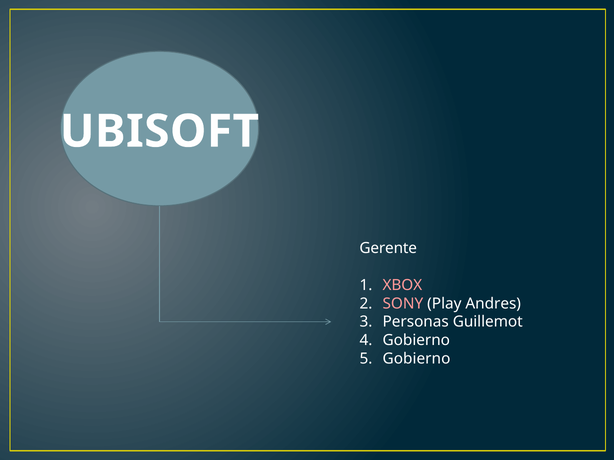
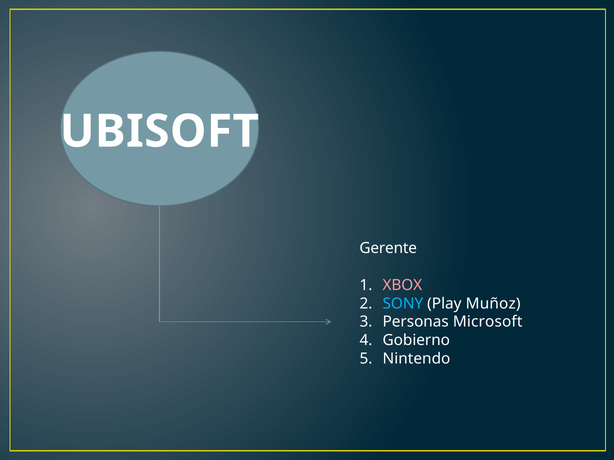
SONY colour: pink -> light blue (403, 304)
Andres: Andres -> Muñoz (493, 304)
Guillemot: Guillemot -> Microsoft (488, 322)
Gobierno: Gobierno -> Nintendo (416, 359)
